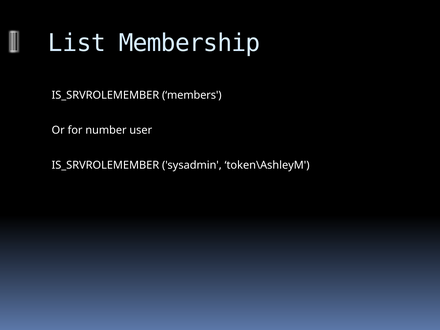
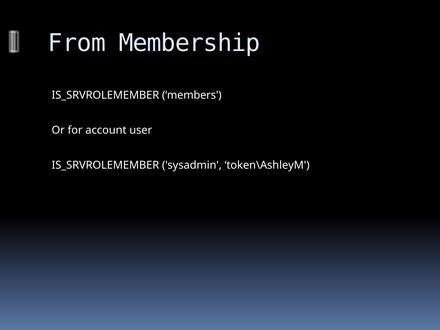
List: List -> From (77, 43)
number: number -> account (106, 130)
